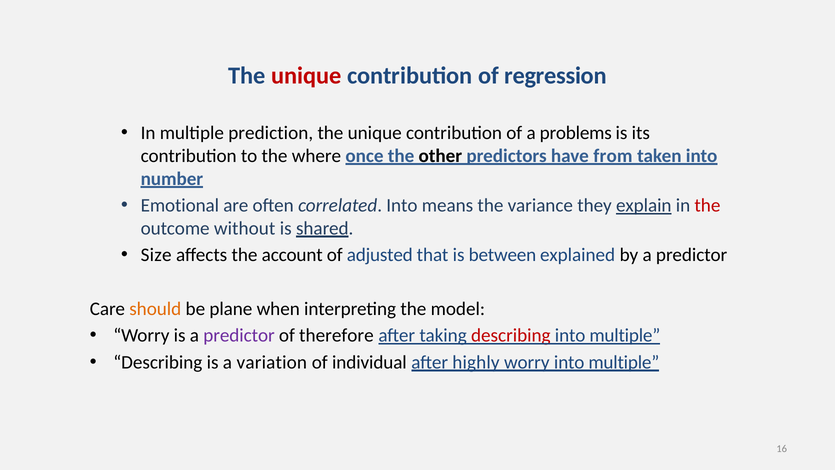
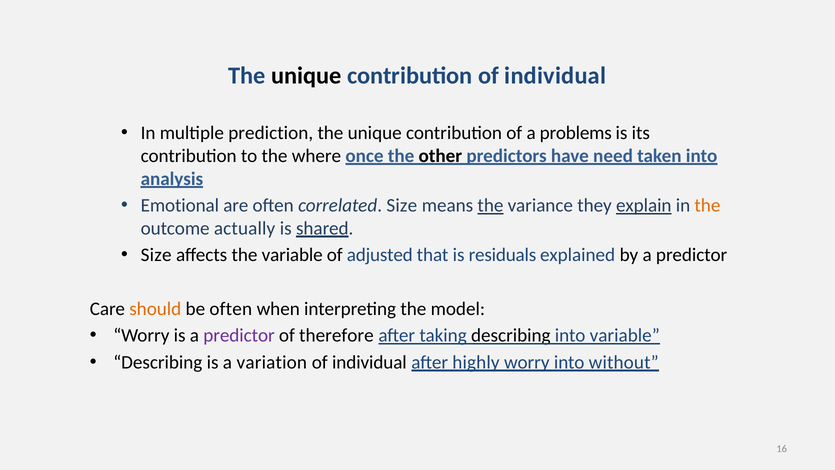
unique colour: red -> black (306, 76)
contribution of regression: regression -> individual (555, 76)
from: from -> need (613, 156)
number: number -> analysis (172, 179)
correlated Into: Into -> Size (402, 205)
the underline: none -> present (490, 205)
the colour: red -> orange (707, 205)
without: without -> actually (245, 228)
the account: account -> variable (292, 255)
between: between -> residuals (502, 255)
be plane: plane -> often (231, 309)
describing colour: red -> black (511, 335)
multiple: multiple -> variable (625, 335)
worry into multiple: multiple -> without (624, 362)
